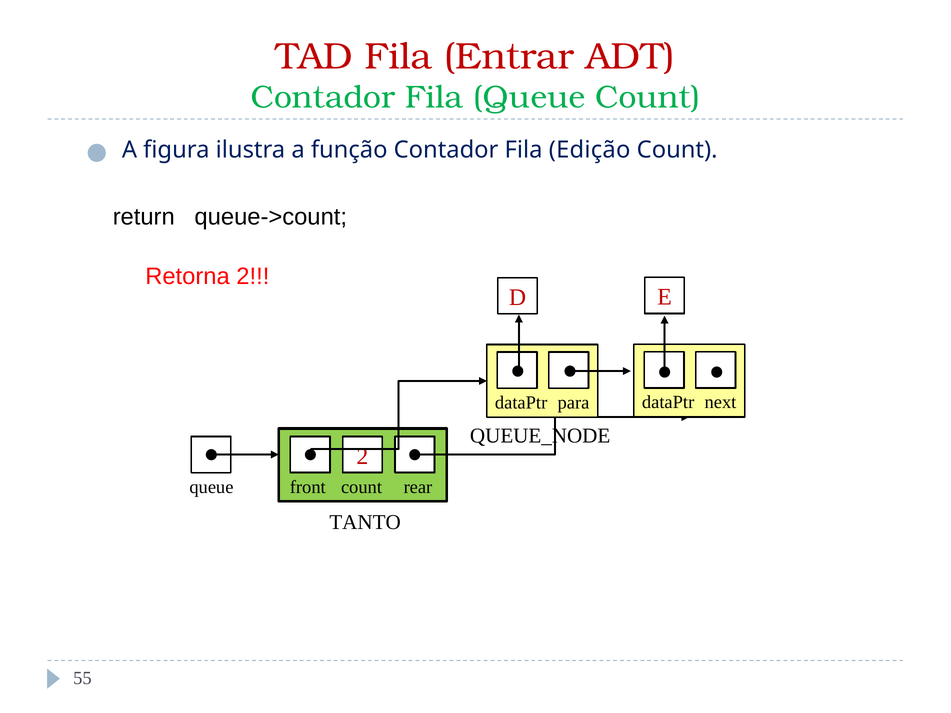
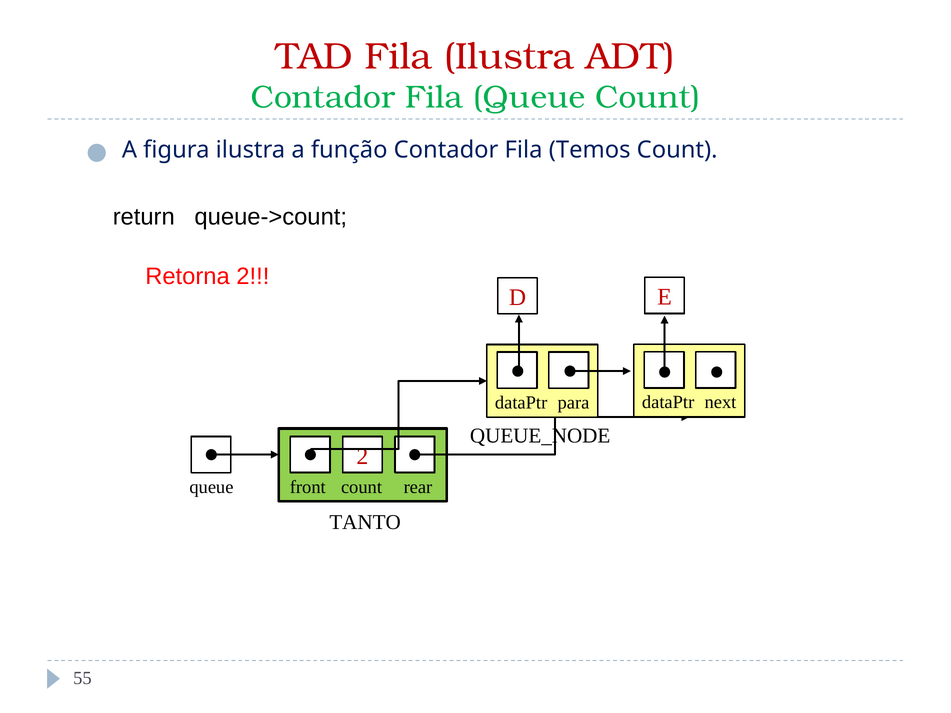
Fila Entrar: Entrar -> Ilustra (509, 56)
Edição: Edição -> Temos (590, 150)
